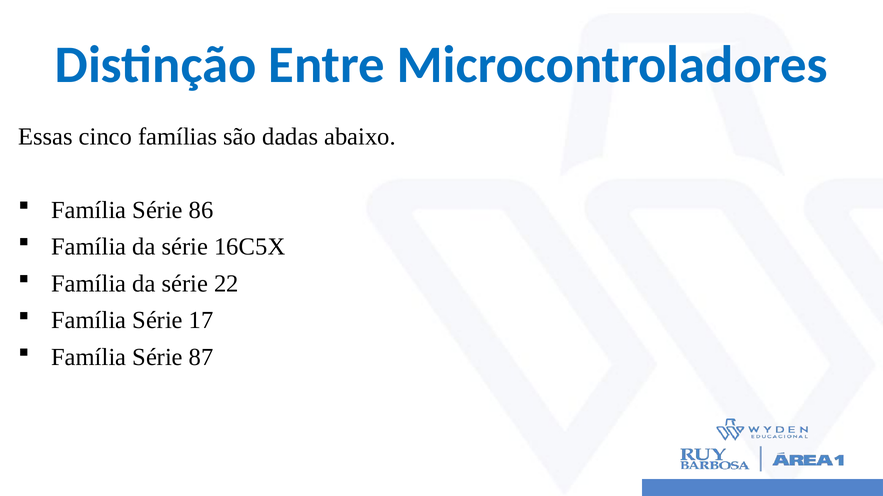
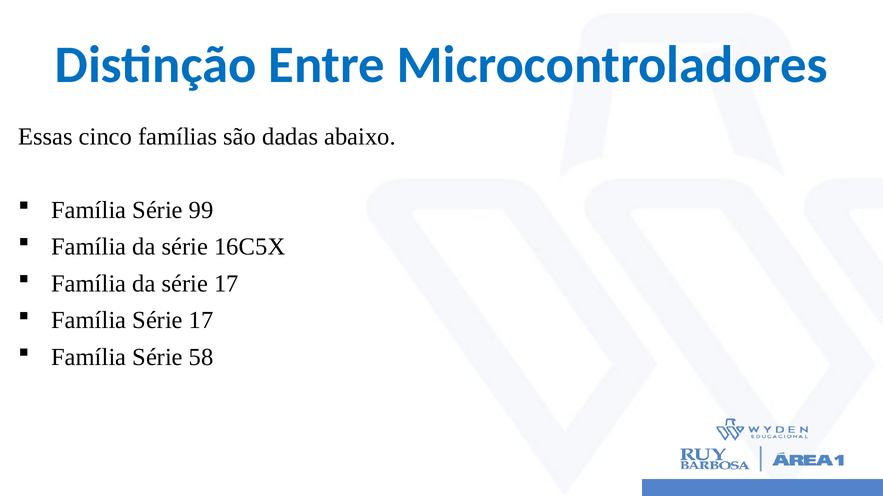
86: 86 -> 99 (201, 210)
da série 22: 22 -> 17 (226, 284)
87: 87 -> 58 (201, 358)
